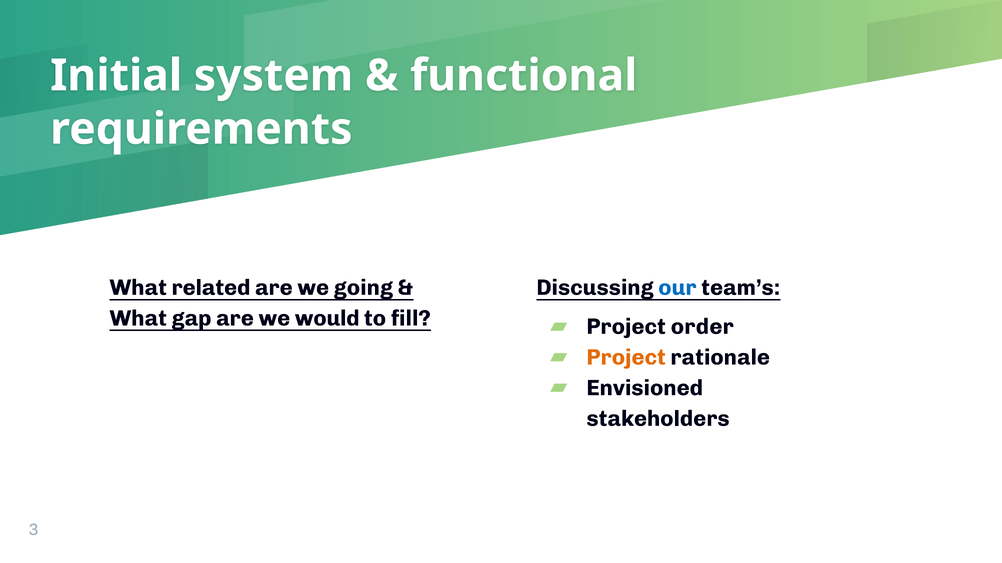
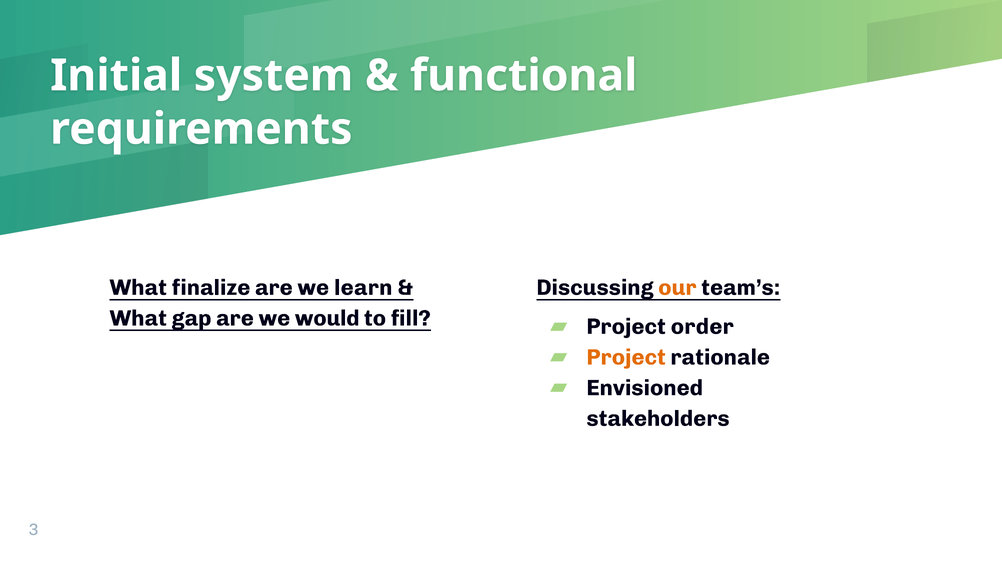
related: related -> finalize (211, 288)
going: going -> learn (363, 288)
our colour: blue -> orange (677, 288)
